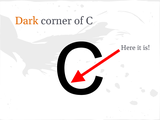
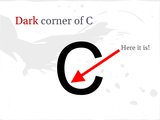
Dark colour: orange -> red (27, 21)
